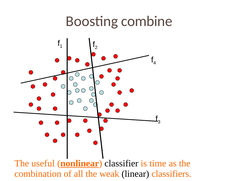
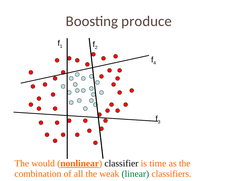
combine: combine -> produce (147, 21)
useful: useful -> would (43, 164)
linear colour: black -> green (135, 174)
